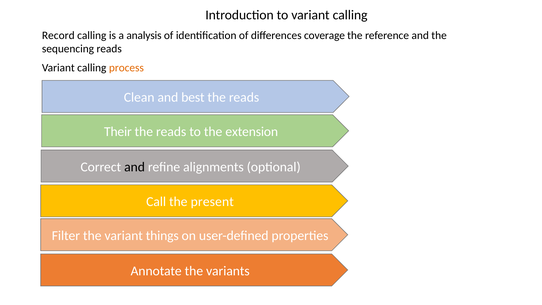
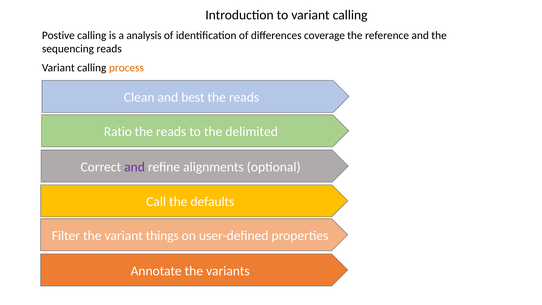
Record: Record -> Postive (58, 35)
Their: Their -> Ratio (118, 132)
extension: extension -> delimited (252, 132)
and colour: black -> purple (135, 167)
present: present -> defaults (212, 202)
